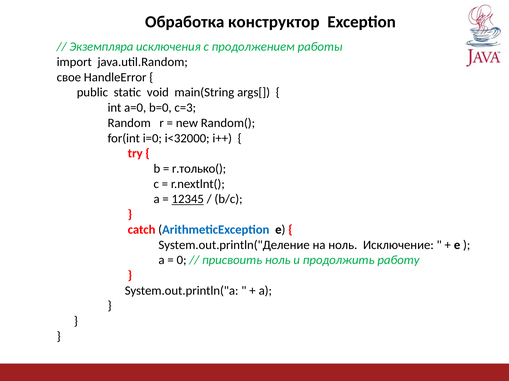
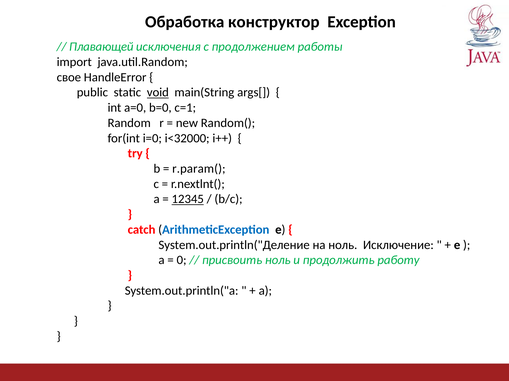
Экземпляра: Экземпляра -> Плавающей (101, 47)
void underline: none -> present (158, 93)
c=3: c=3 -> c=1 (185, 108)
r.только(: r.только( -> r.param( (199, 169)
